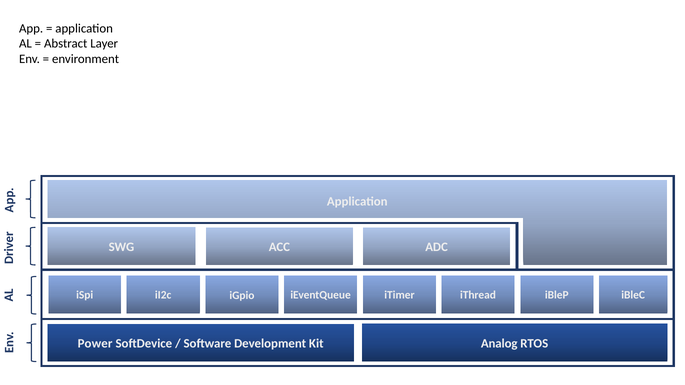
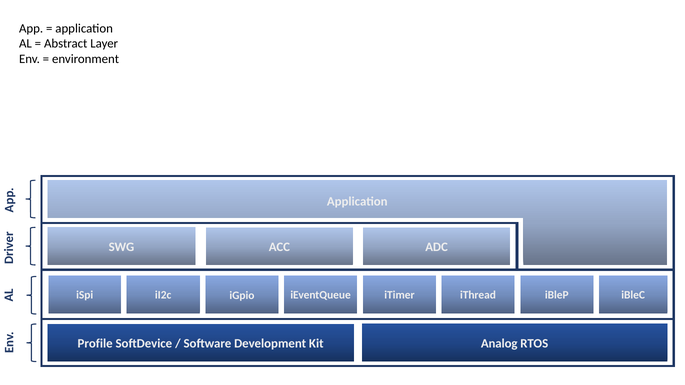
Power: Power -> Profile (95, 344)
